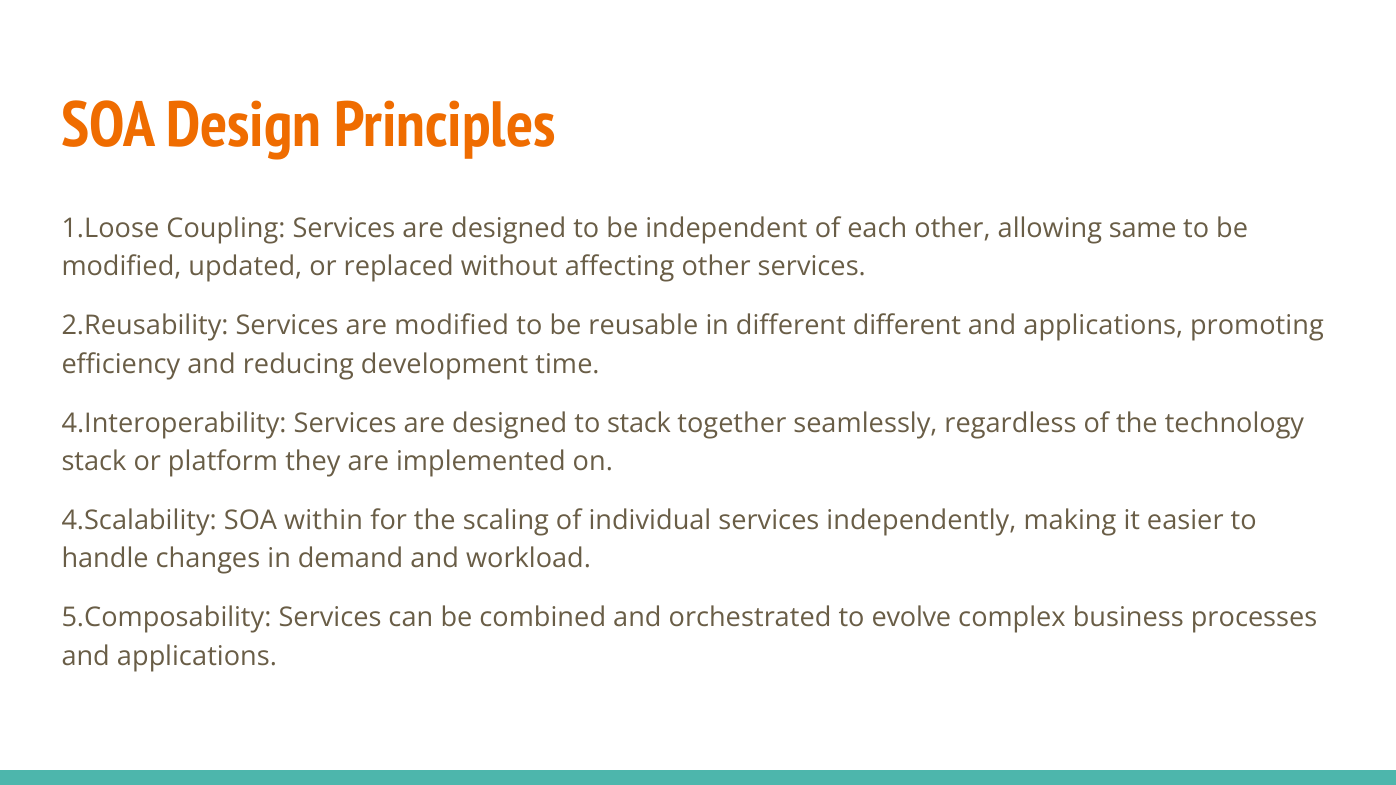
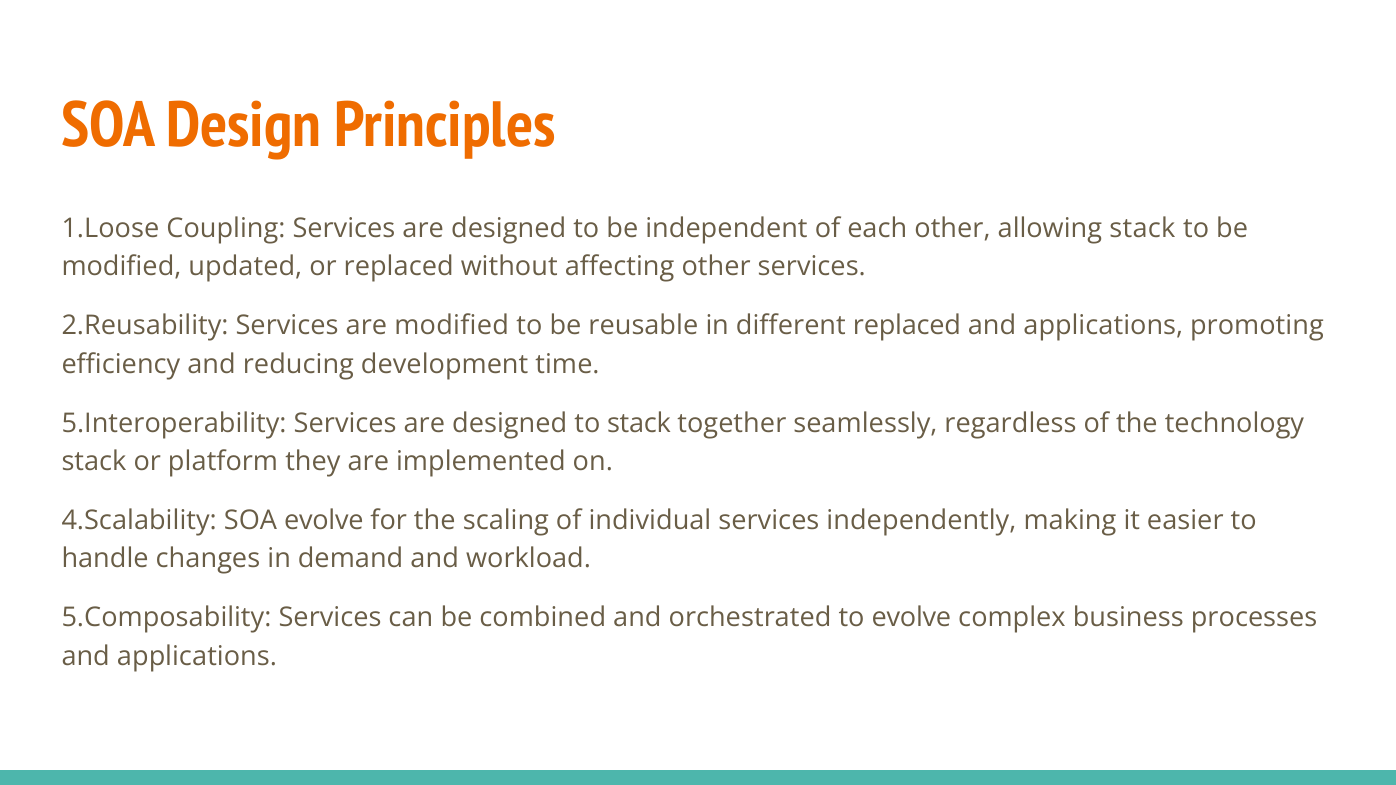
allowing same: same -> stack (1142, 229)
different different: different -> replaced (907, 326)
4.Interoperability: 4.Interoperability -> 5.Interoperability (174, 423)
SOA within: within -> evolve (324, 521)
